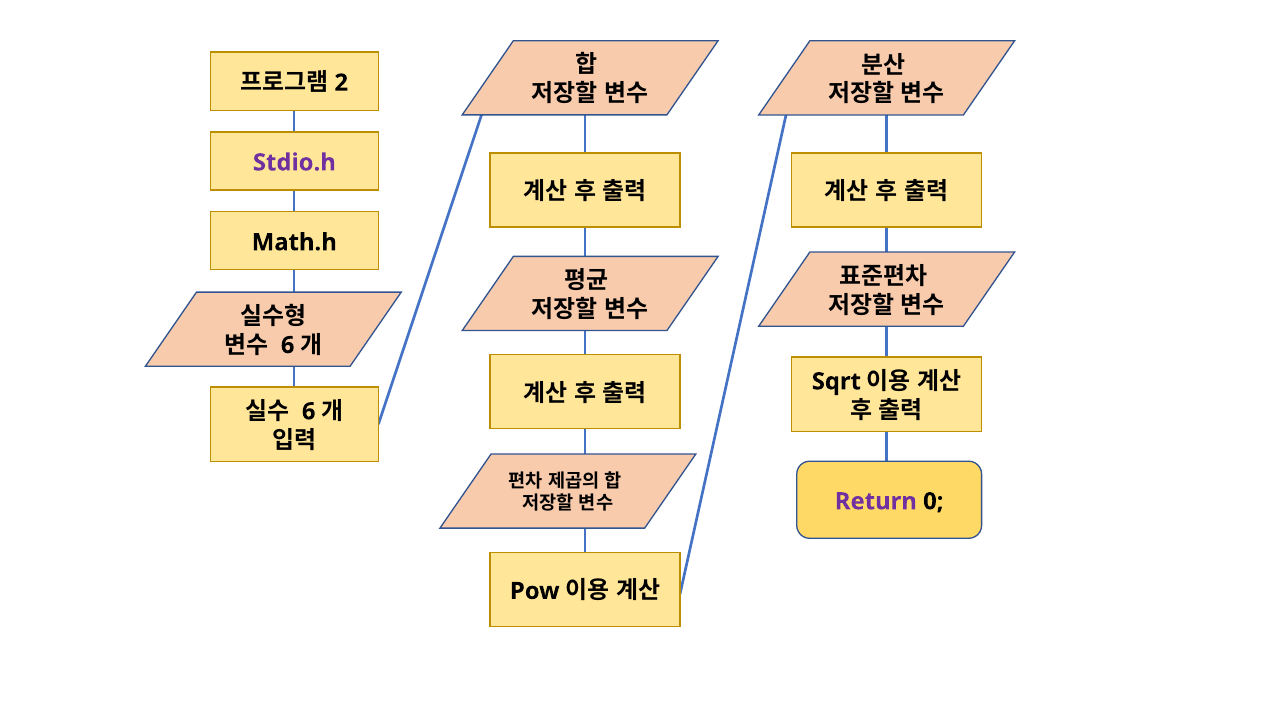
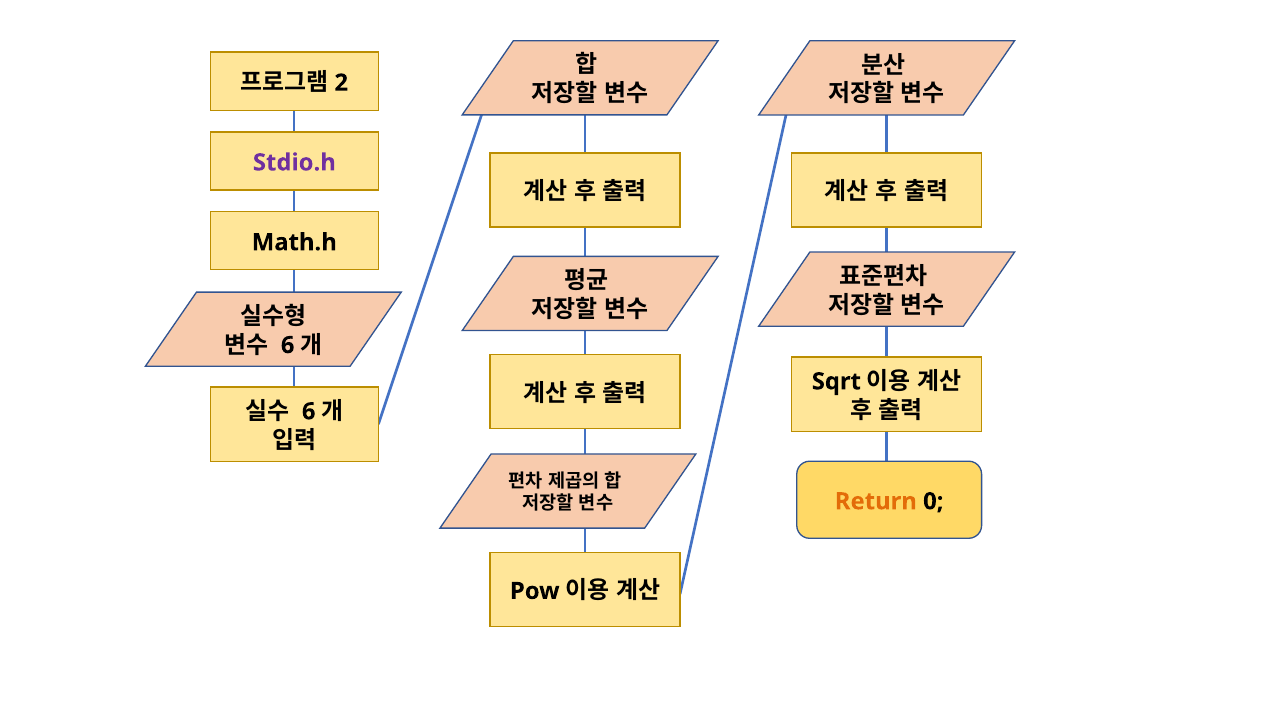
Return colour: purple -> orange (876, 501)
